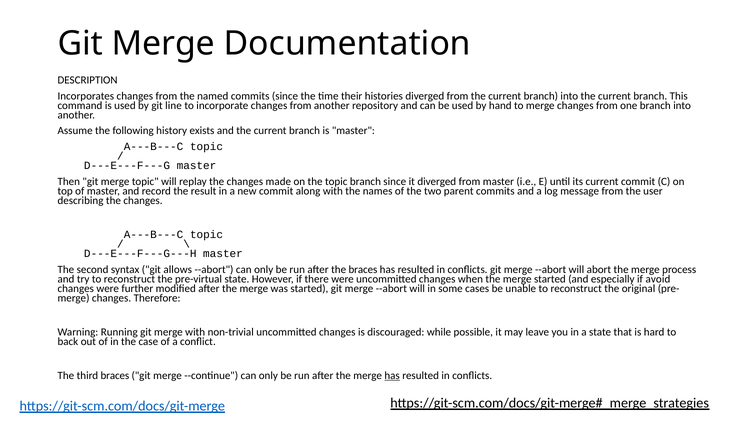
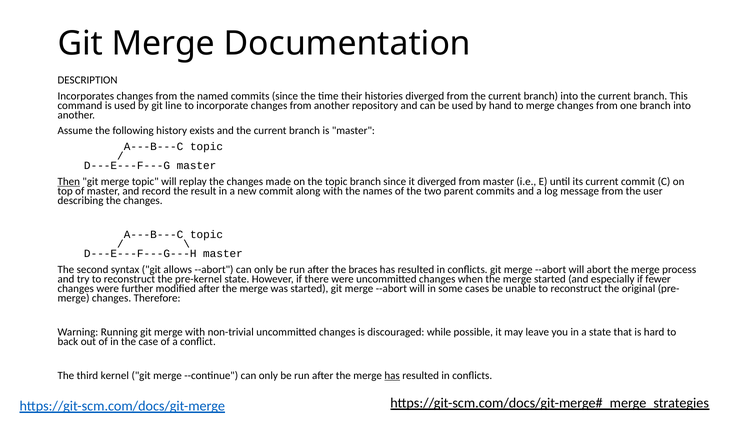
Then underline: none -> present (69, 181)
pre-virtual: pre-virtual -> pre-kernel (199, 279)
avoid: avoid -> fewer (658, 279)
third braces: braces -> kernel (115, 375)
